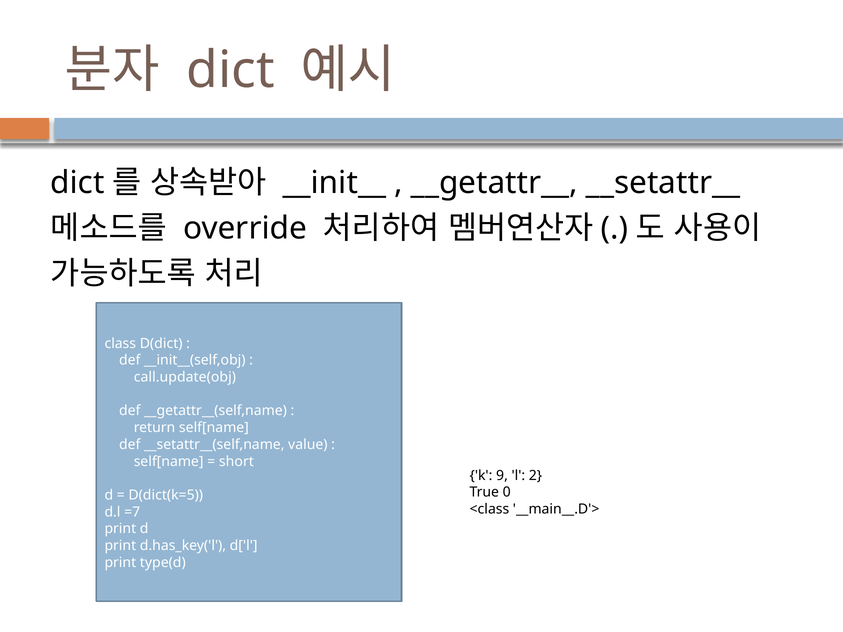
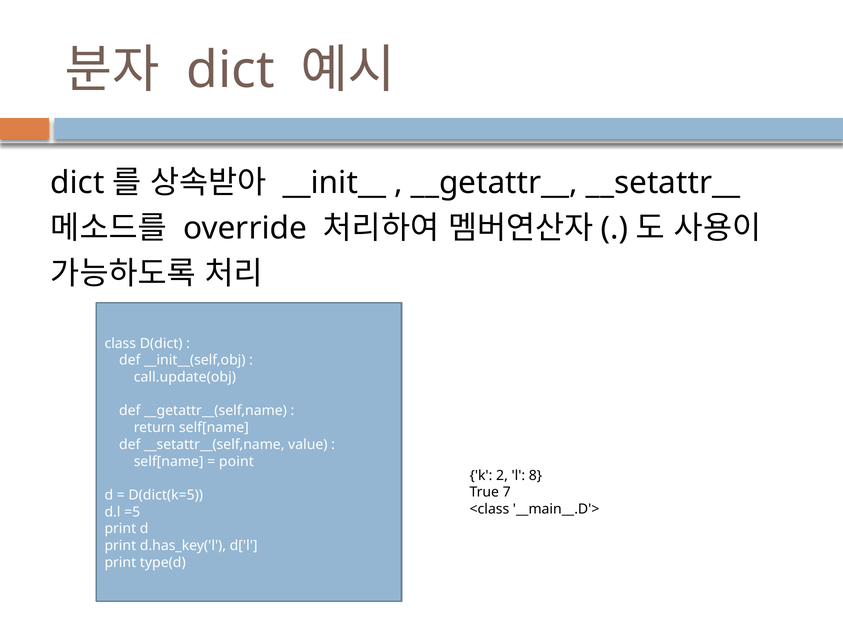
short: short -> point (236, 462)
9: 9 -> 2 (502, 476)
2: 2 -> 8 (535, 476)
0: 0 -> 7 (507, 493)
=7: =7 -> =5 (132, 512)
